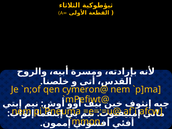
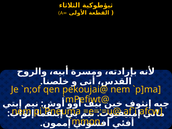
cymeron@: cymeron@ -> pekoujai@ (85, 89)
